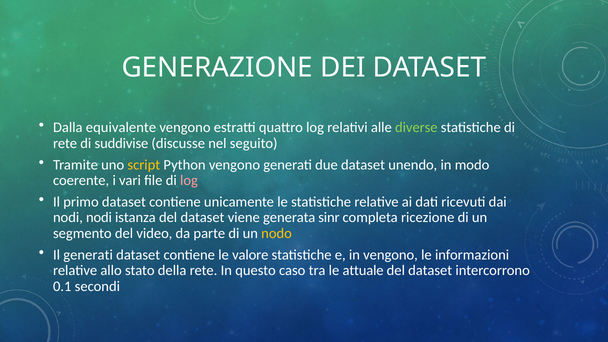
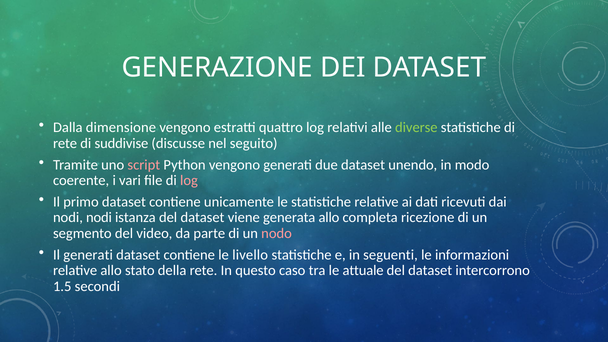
equivalente: equivalente -> dimensione (121, 128)
script colour: yellow -> pink (144, 165)
generata sinr: sinr -> allo (329, 218)
nodo colour: yellow -> pink (277, 233)
valore: valore -> livello (250, 255)
in vengono: vengono -> seguenti (390, 255)
0.1: 0.1 -> 1.5 (62, 286)
